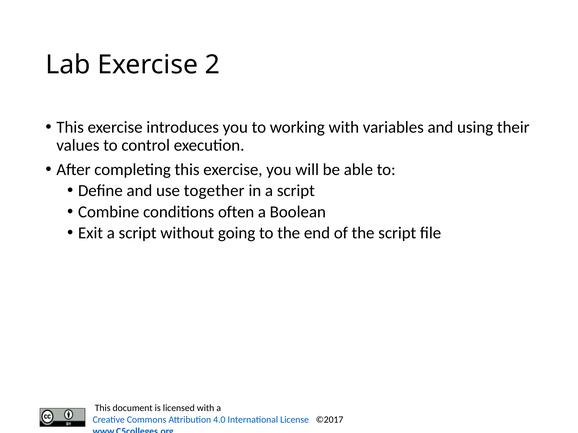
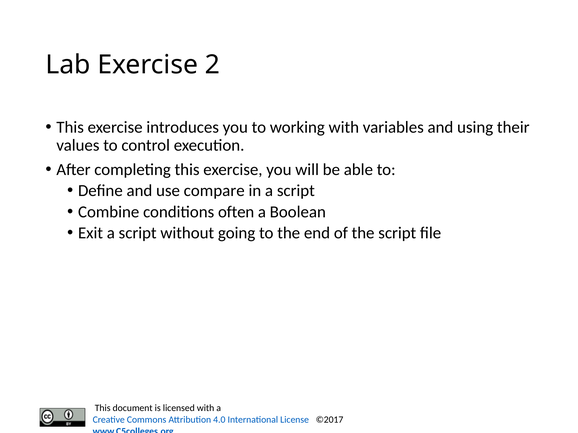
together: together -> compare (214, 191)
